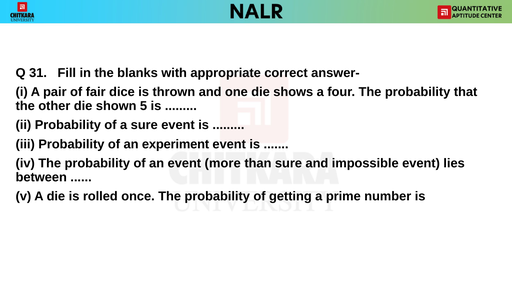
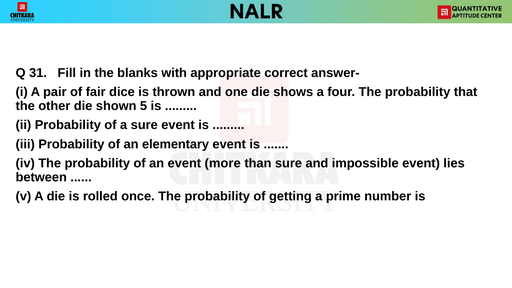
experiment: experiment -> elementary (176, 144)
